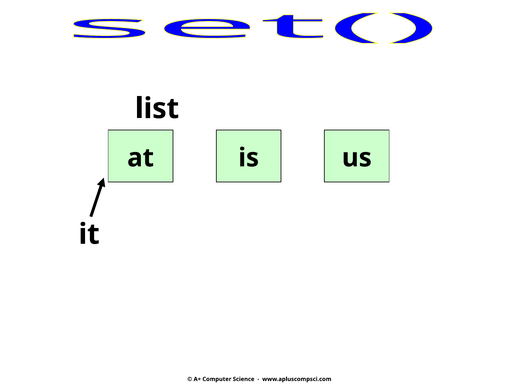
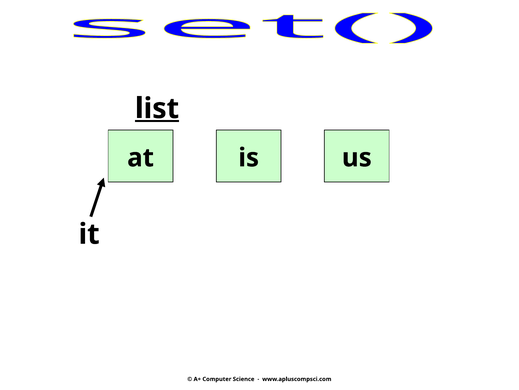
list underline: none -> present (157, 108)
